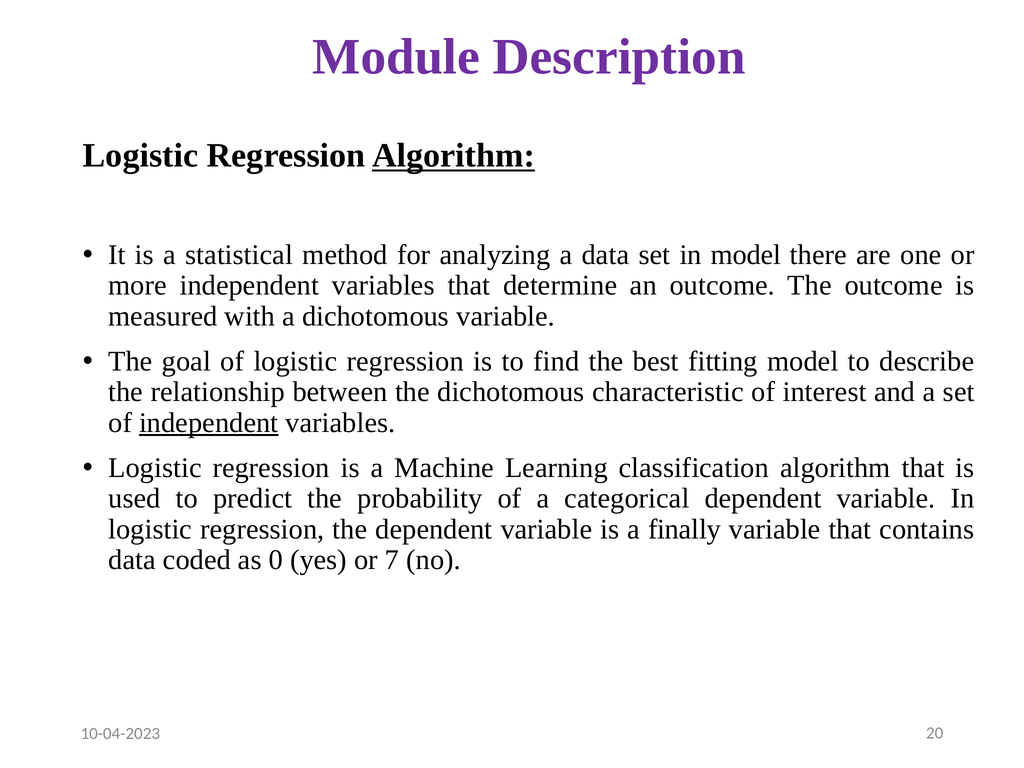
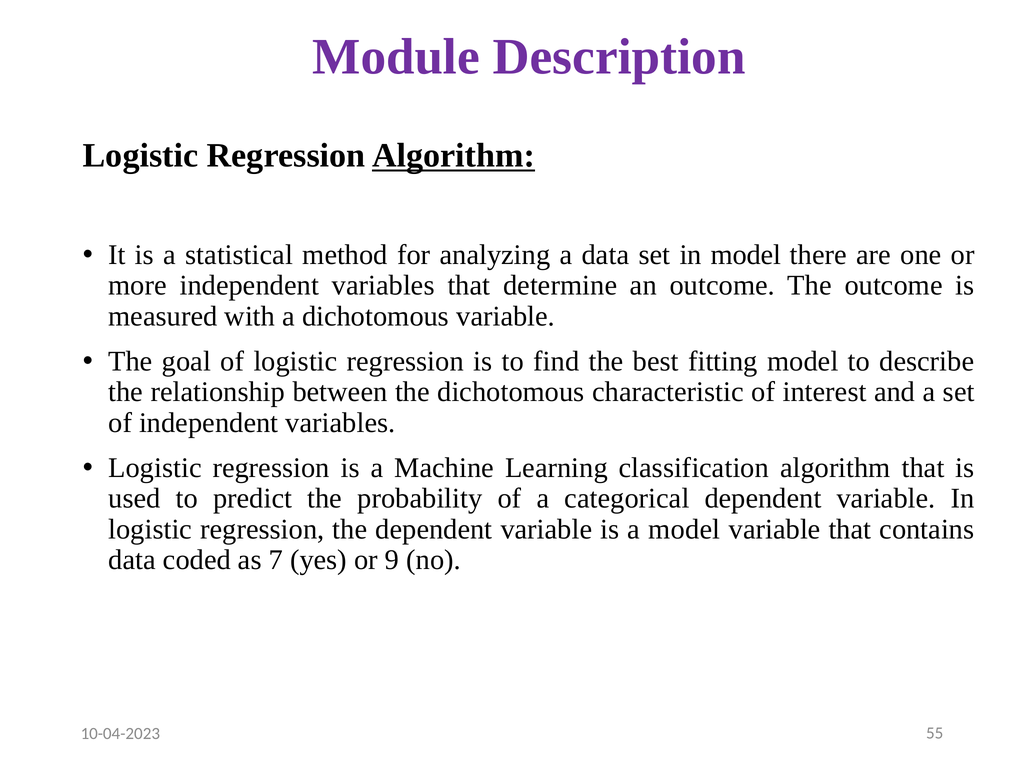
independent underline: present -> none (209, 423)
a finally: finally -> model (684, 529)
0: 0 -> 7 (276, 560)
7: 7 -> 9 (392, 560)
20: 20 -> 55 (935, 733)
